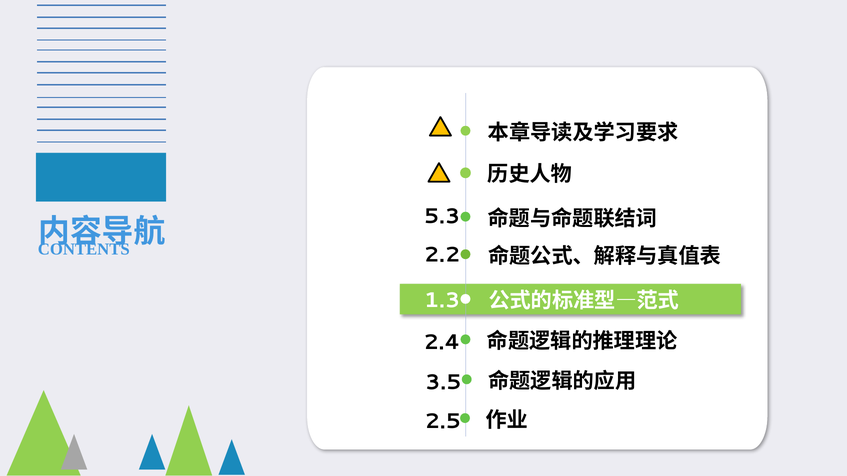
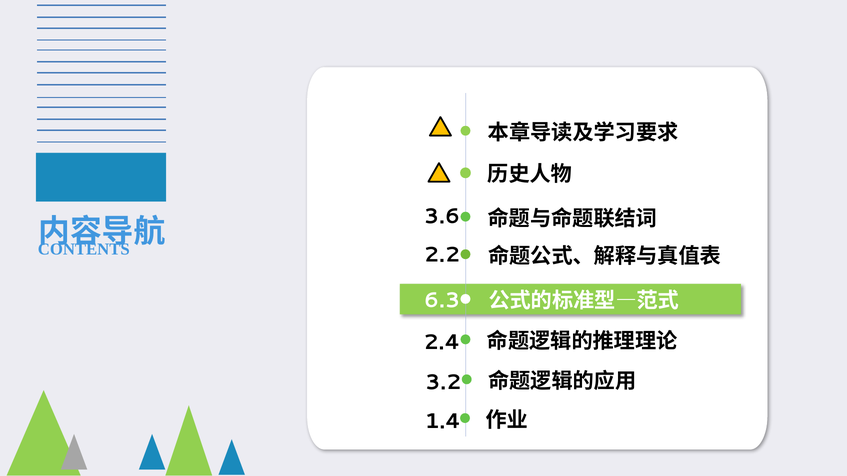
5.3: 5.3 -> 3.6 (442, 216)
1.3: 1.3 -> 6.3 (442, 301)
3.5: 3.5 -> 3.2 (443, 382)
2.5: 2.5 -> 1.4 (443, 421)
